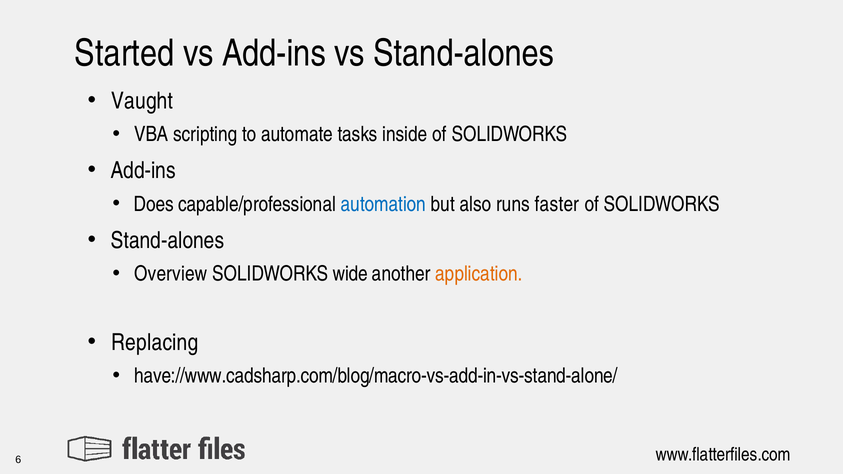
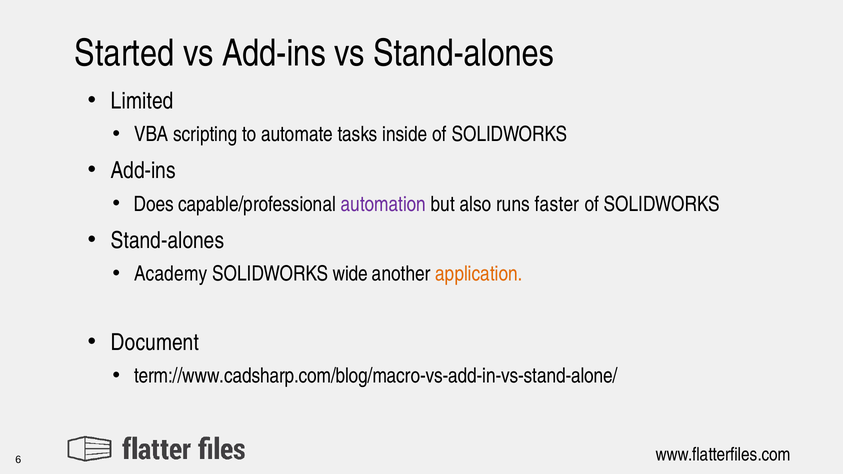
Vaught: Vaught -> Limited (142, 101)
automation colour: blue -> purple (383, 204)
Overview: Overview -> Academy (171, 274)
Replacing: Replacing -> Document (155, 343)
have://www.cadsharp.com/blog/macro-vs-add-in-vs-stand-alone/: have://www.cadsharp.com/blog/macro-vs-add-in-vs-stand-alone/ -> term://www.cadsharp.com/blog/macro-vs-add-in-vs-stand-alone/ (376, 376)
